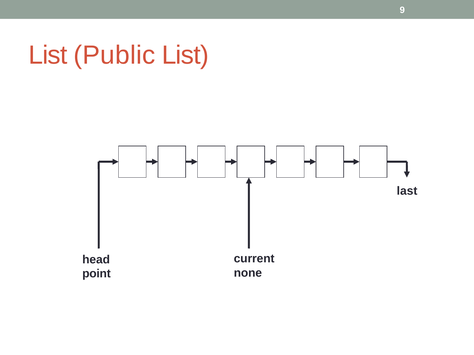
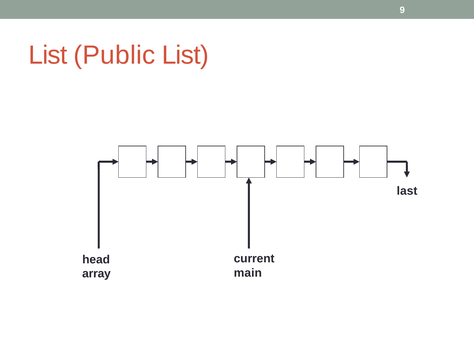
none: none -> main (248, 273)
point: point -> array (96, 274)
